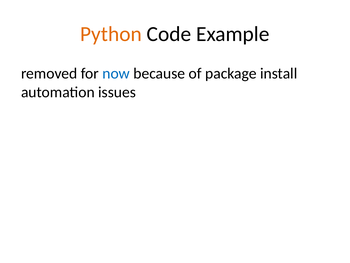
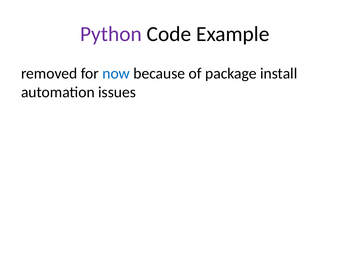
Python colour: orange -> purple (111, 34)
